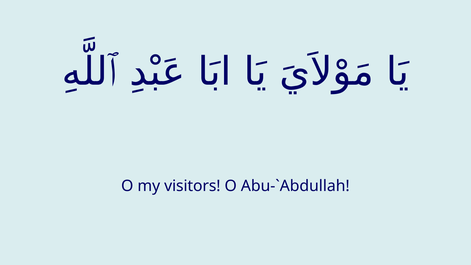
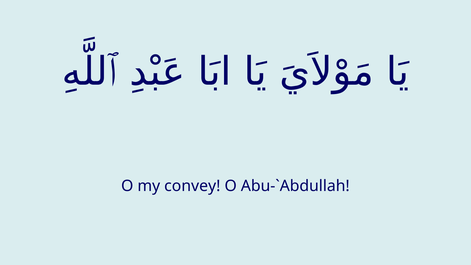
visitors: visitors -> convey (192, 186)
